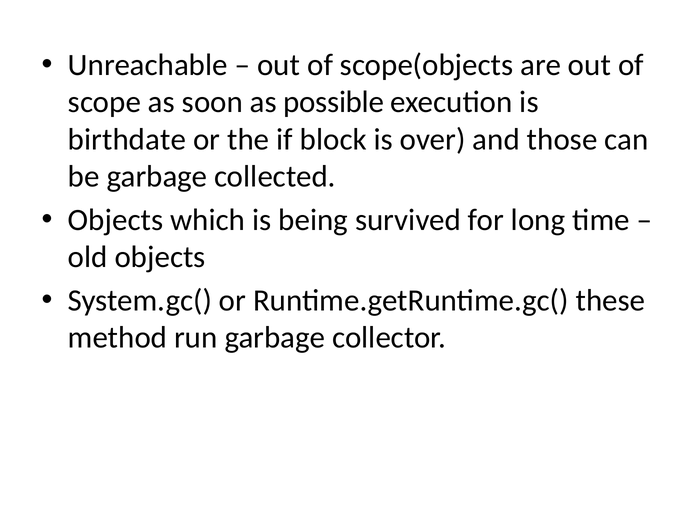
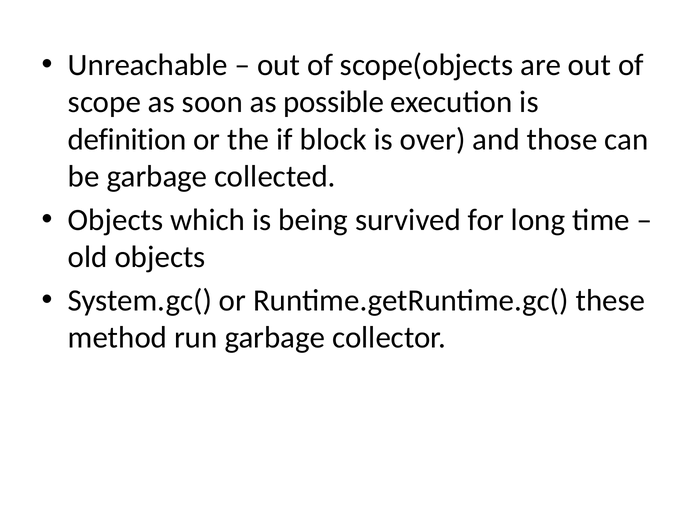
birthdate: birthdate -> definition (127, 139)
